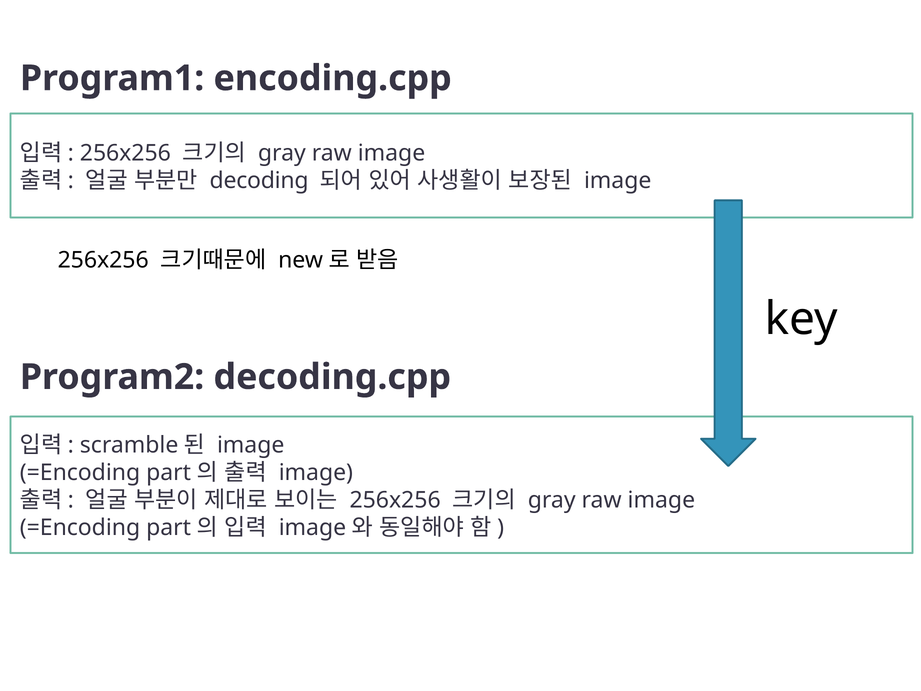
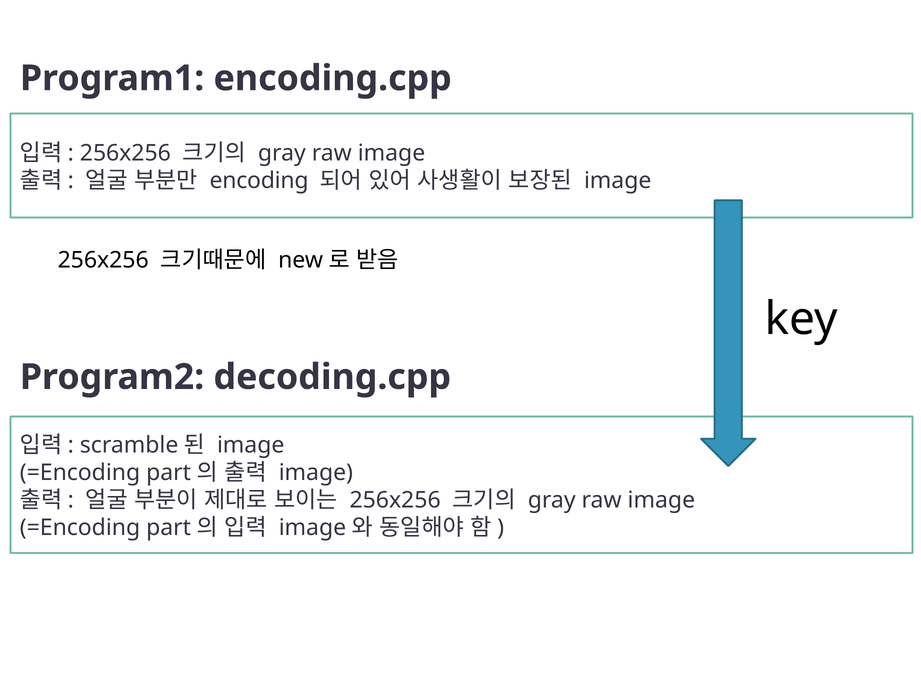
decoding: decoding -> encoding (259, 181)
